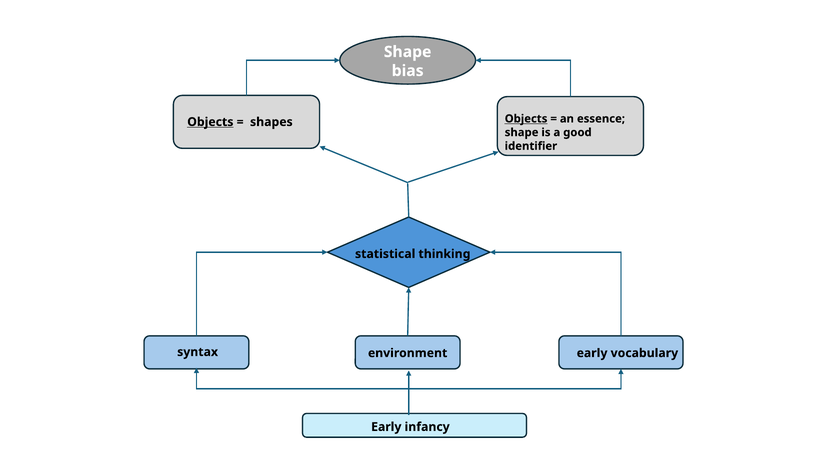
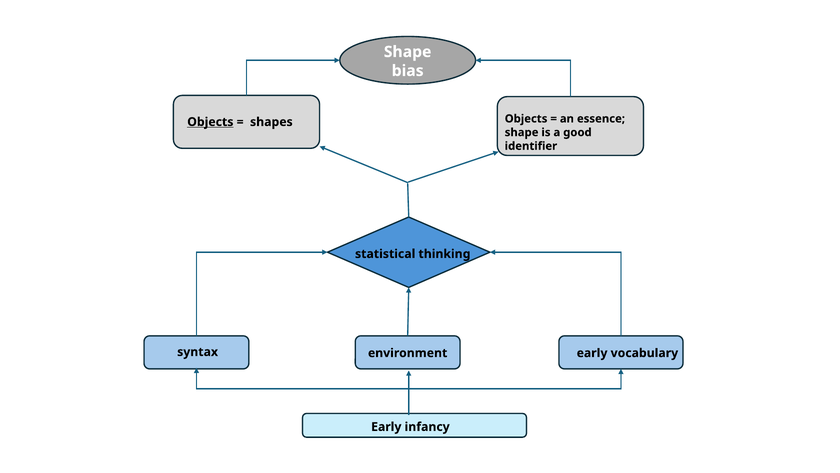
Objects underline: present -> none (526, 119)
